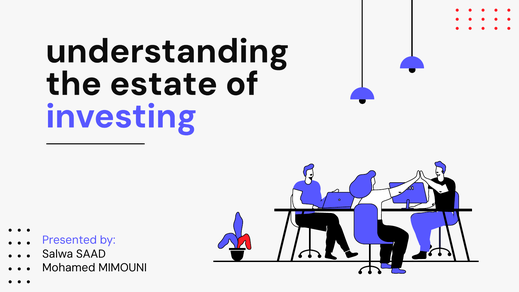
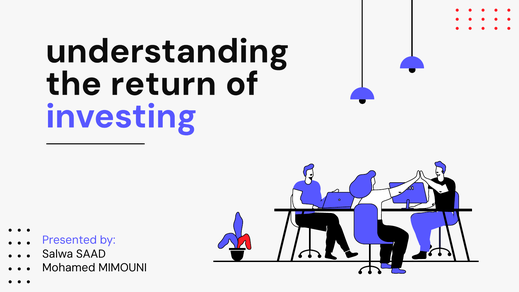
estate: estate -> return (163, 84)
